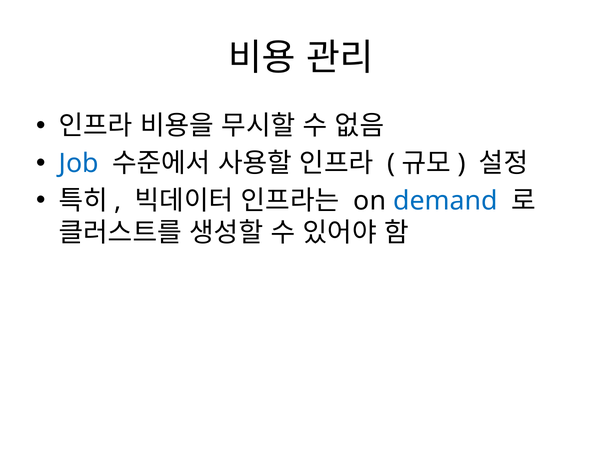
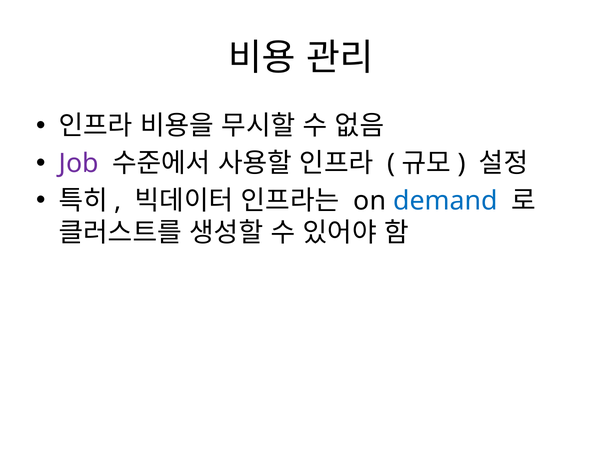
Job colour: blue -> purple (79, 164)
